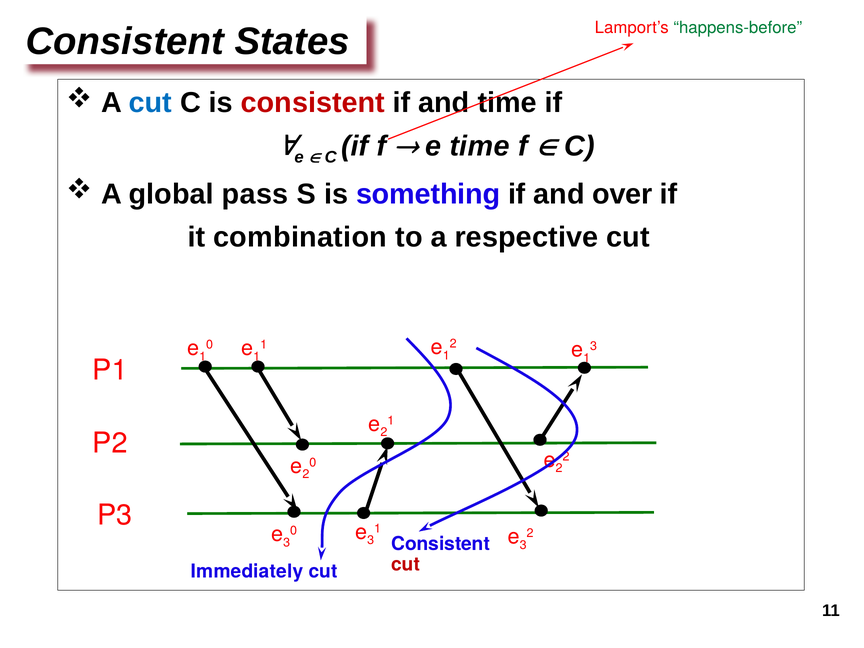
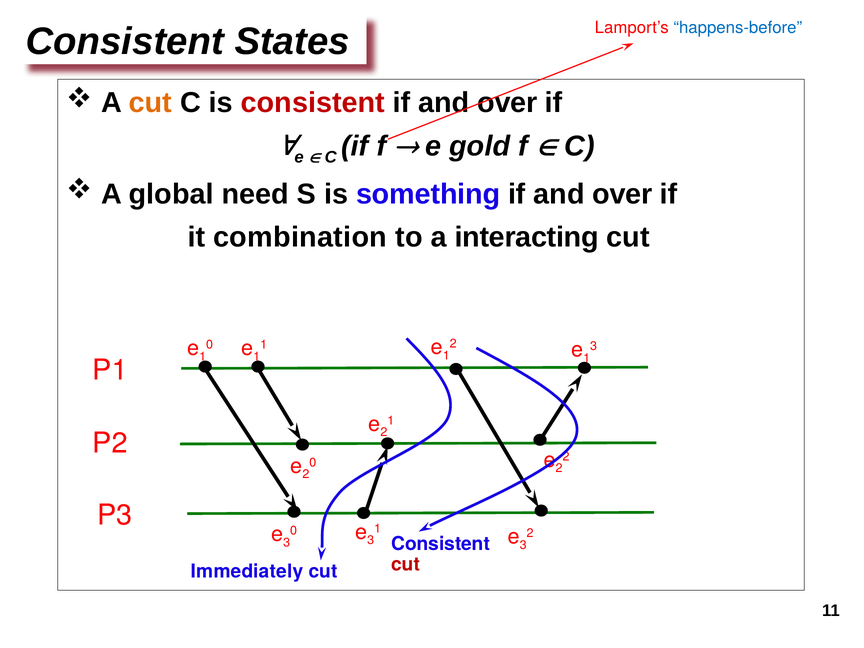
happens-before colour: green -> blue (738, 28)
cut colour: blue -> orange (150, 103)
time: time -> over (507, 103)
e time: time -> gold (480, 146)
pass: pass -> need (255, 194)
respective: respective -> interacting (527, 237)
